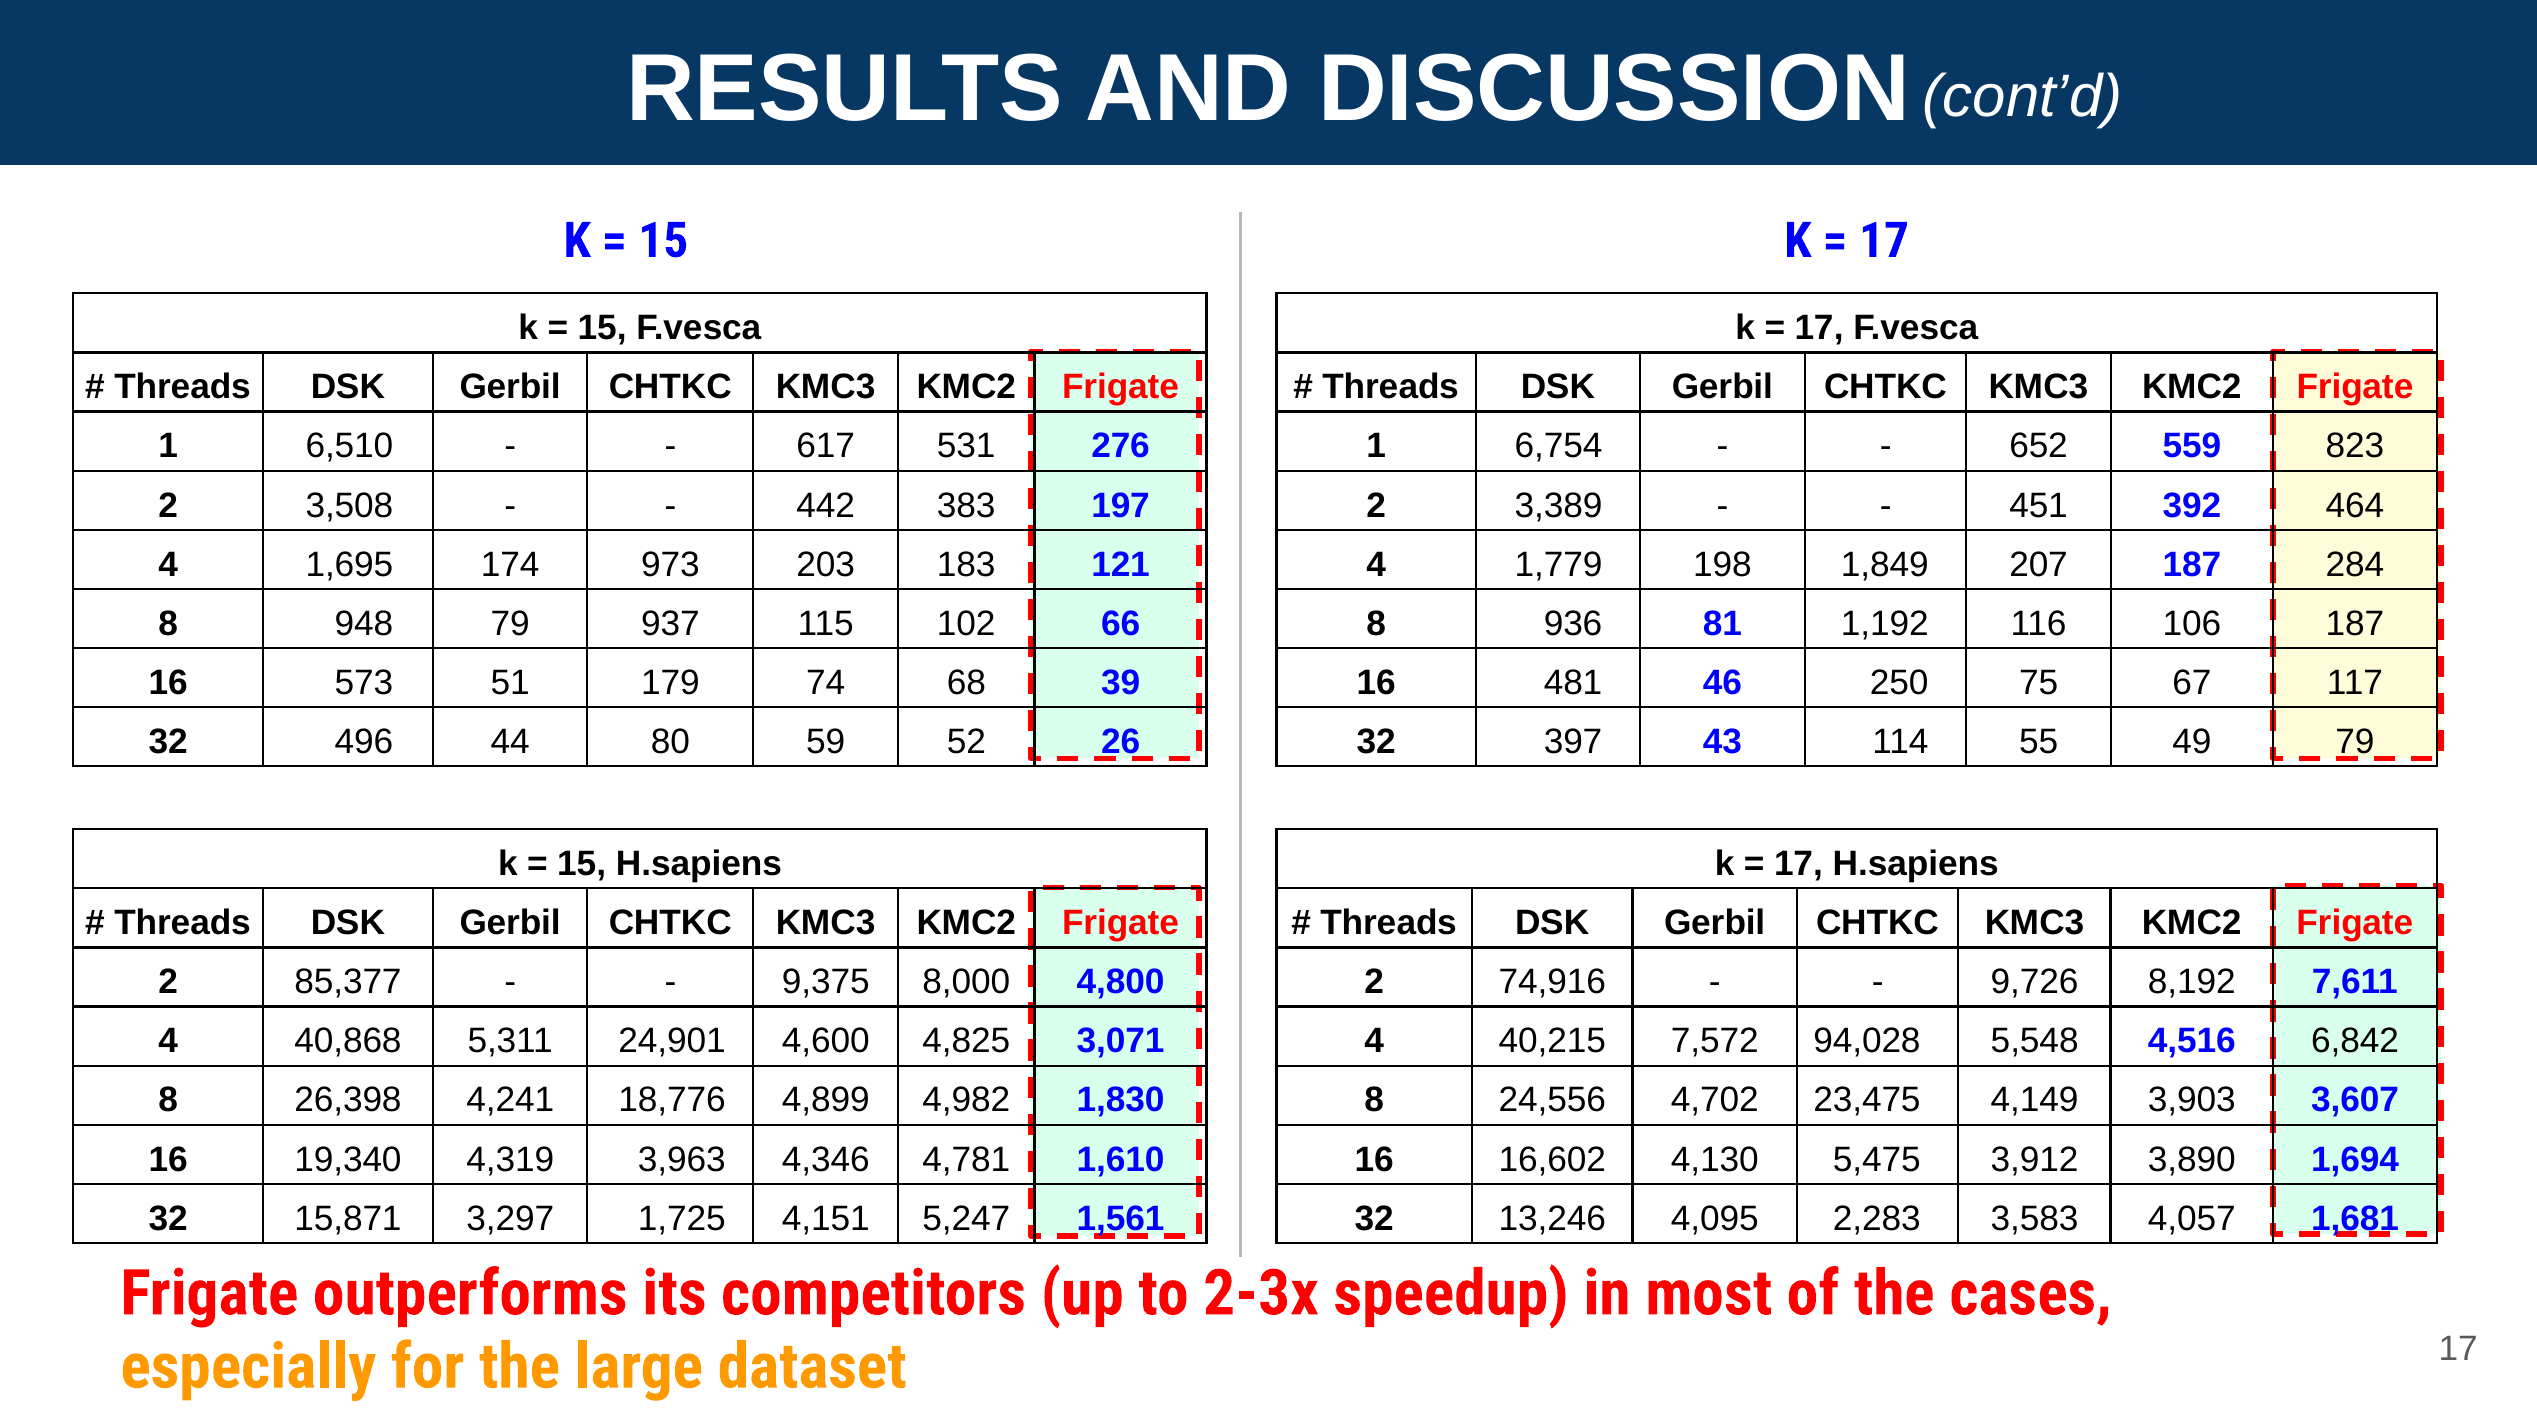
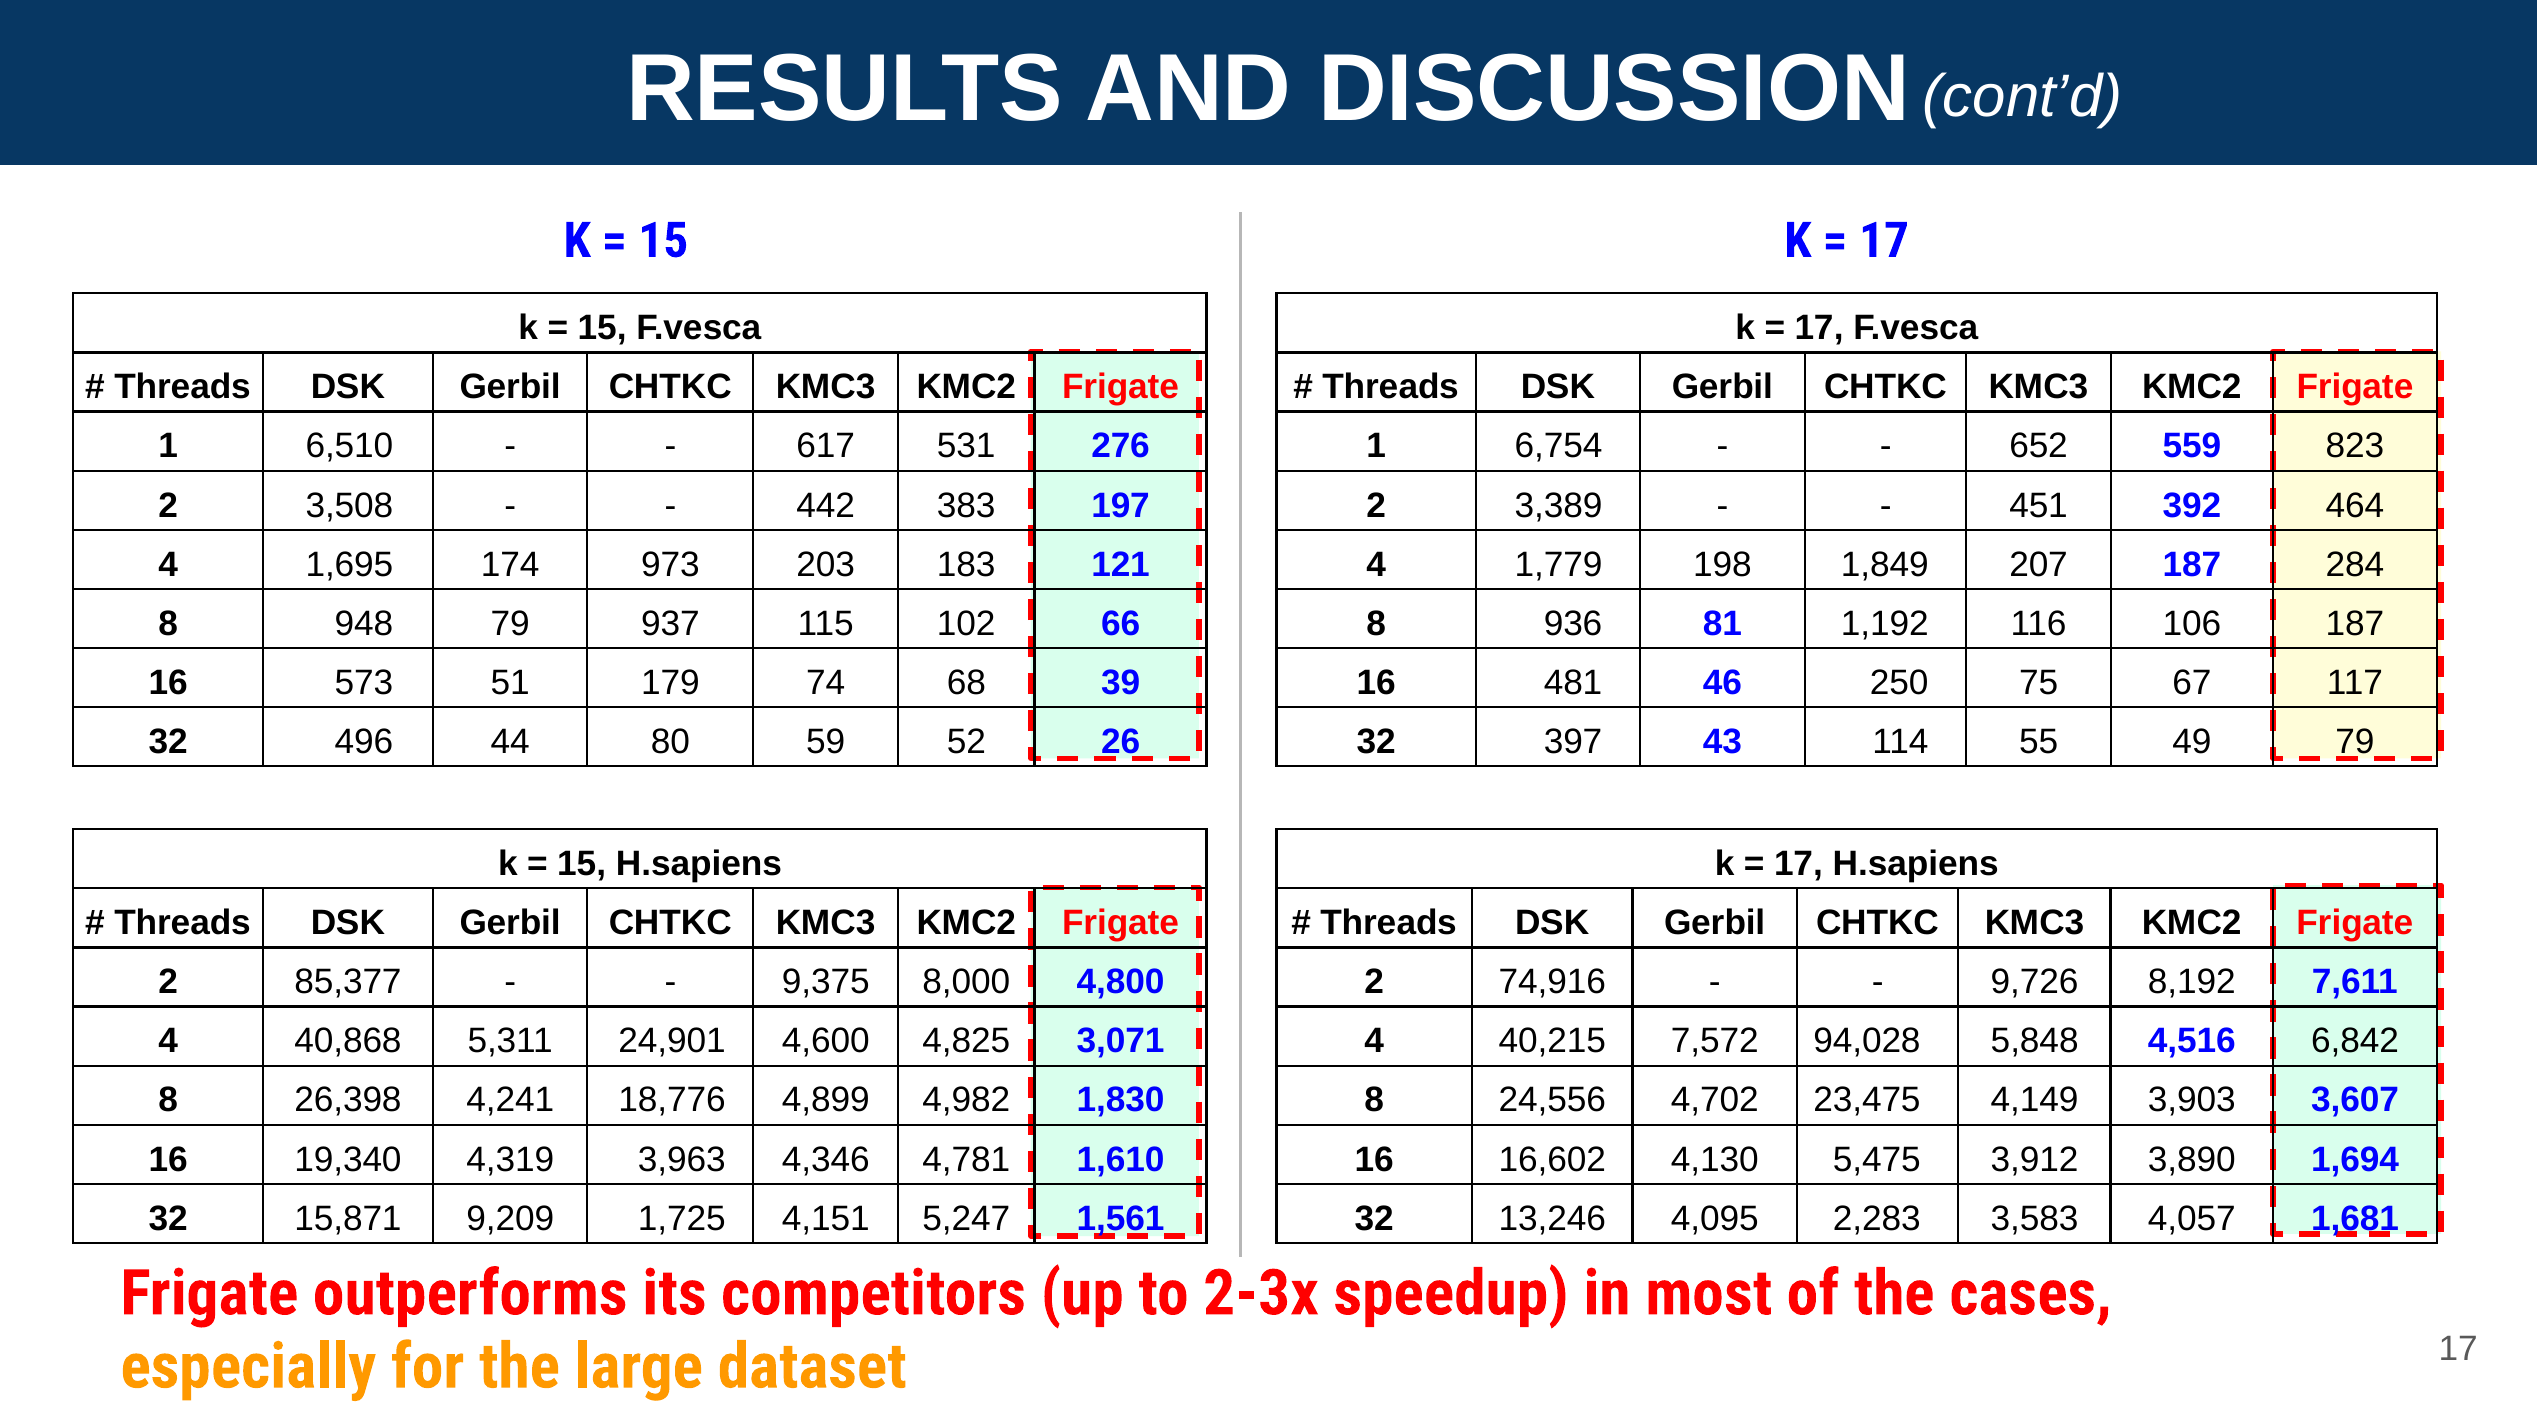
5,548: 5,548 -> 5,848 (2035, 1041)
3,297: 3,297 -> 9,209 (510, 1219)
